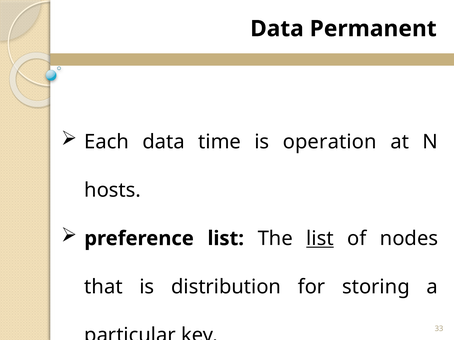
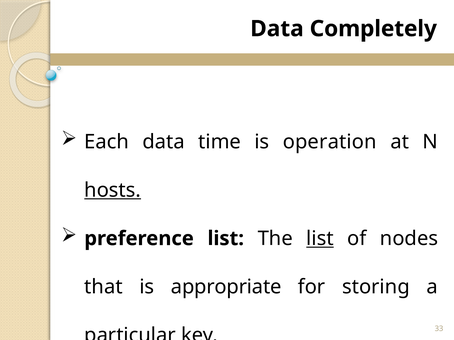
Permanent: Permanent -> Completely (373, 29)
hosts underline: none -> present (113, 190)
distribution: distribution -> appropriate (226, 287)
